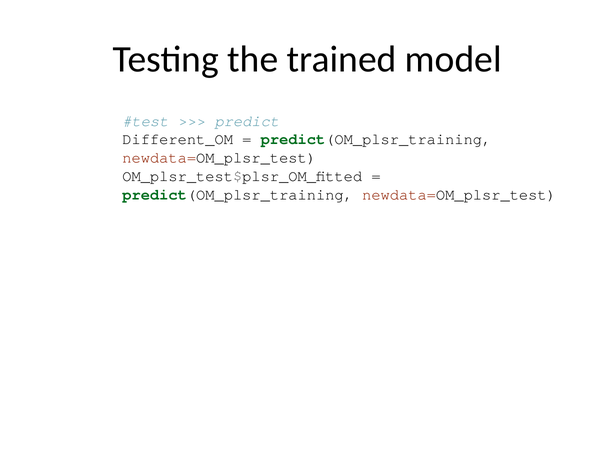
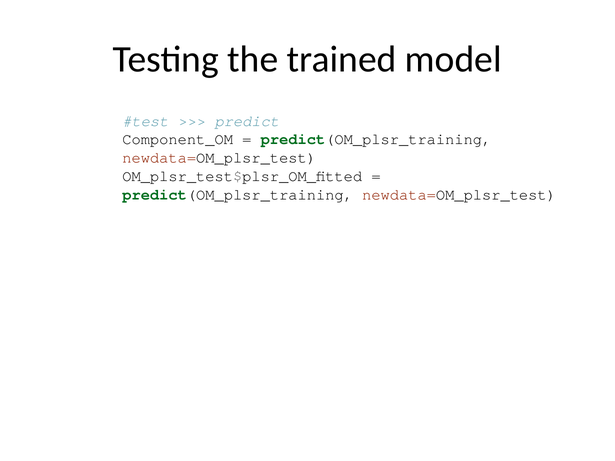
Different_OM: Different_OM -> Component_OM (178, 139)
